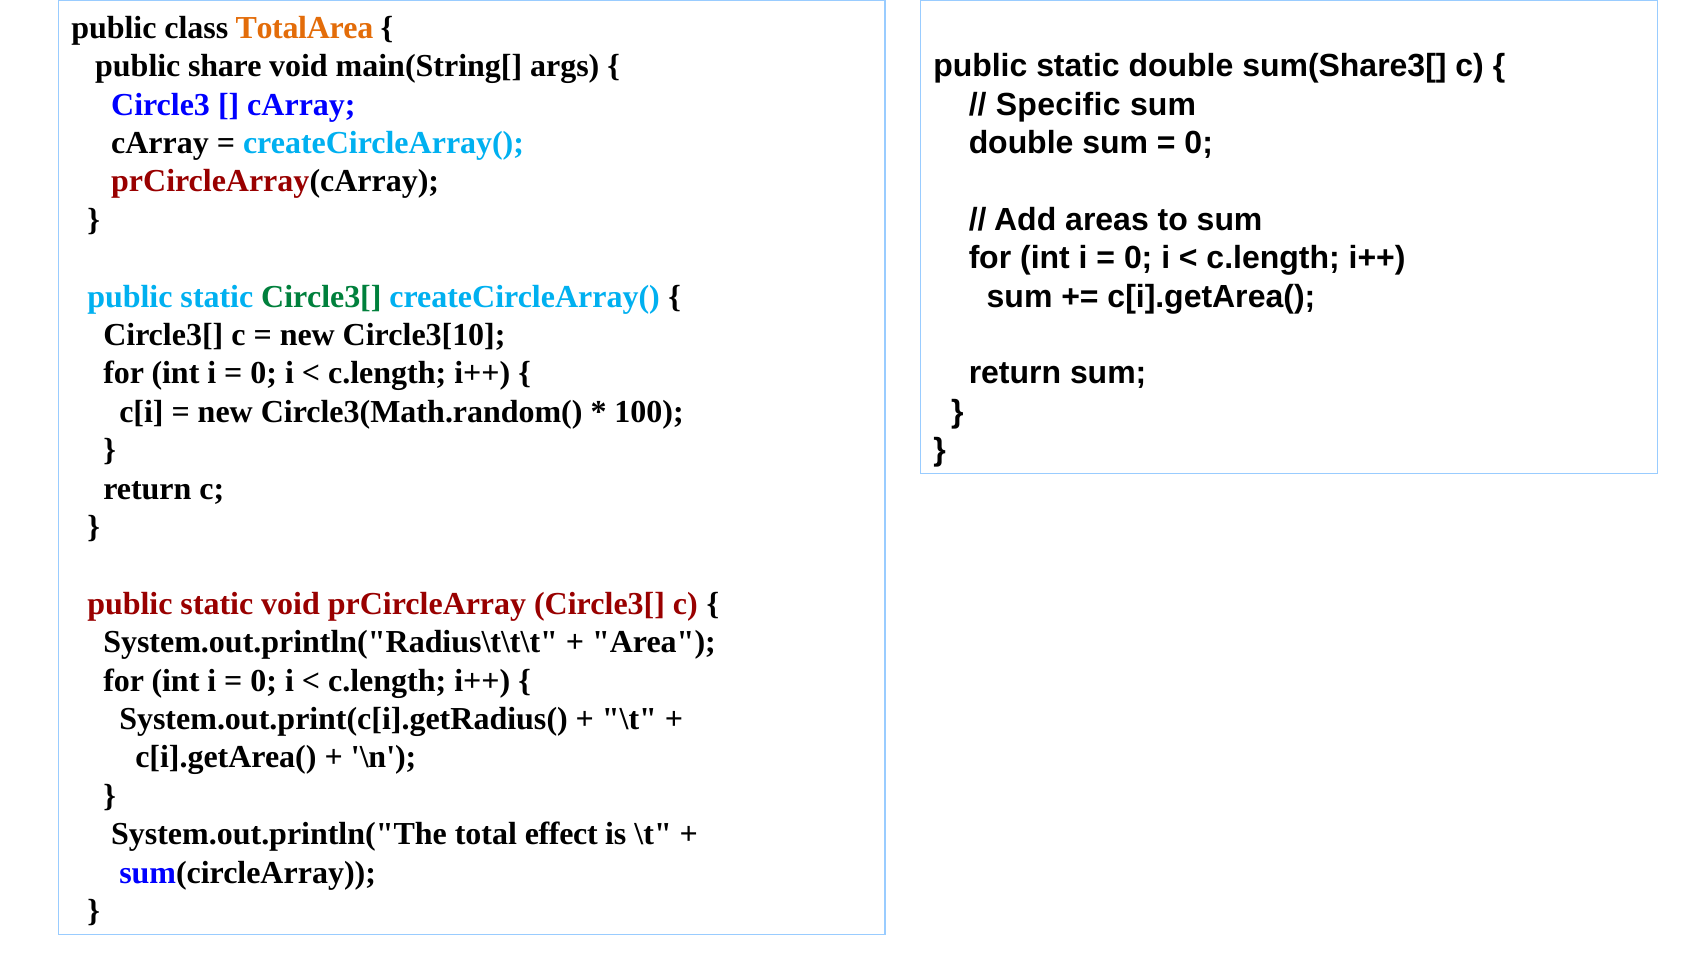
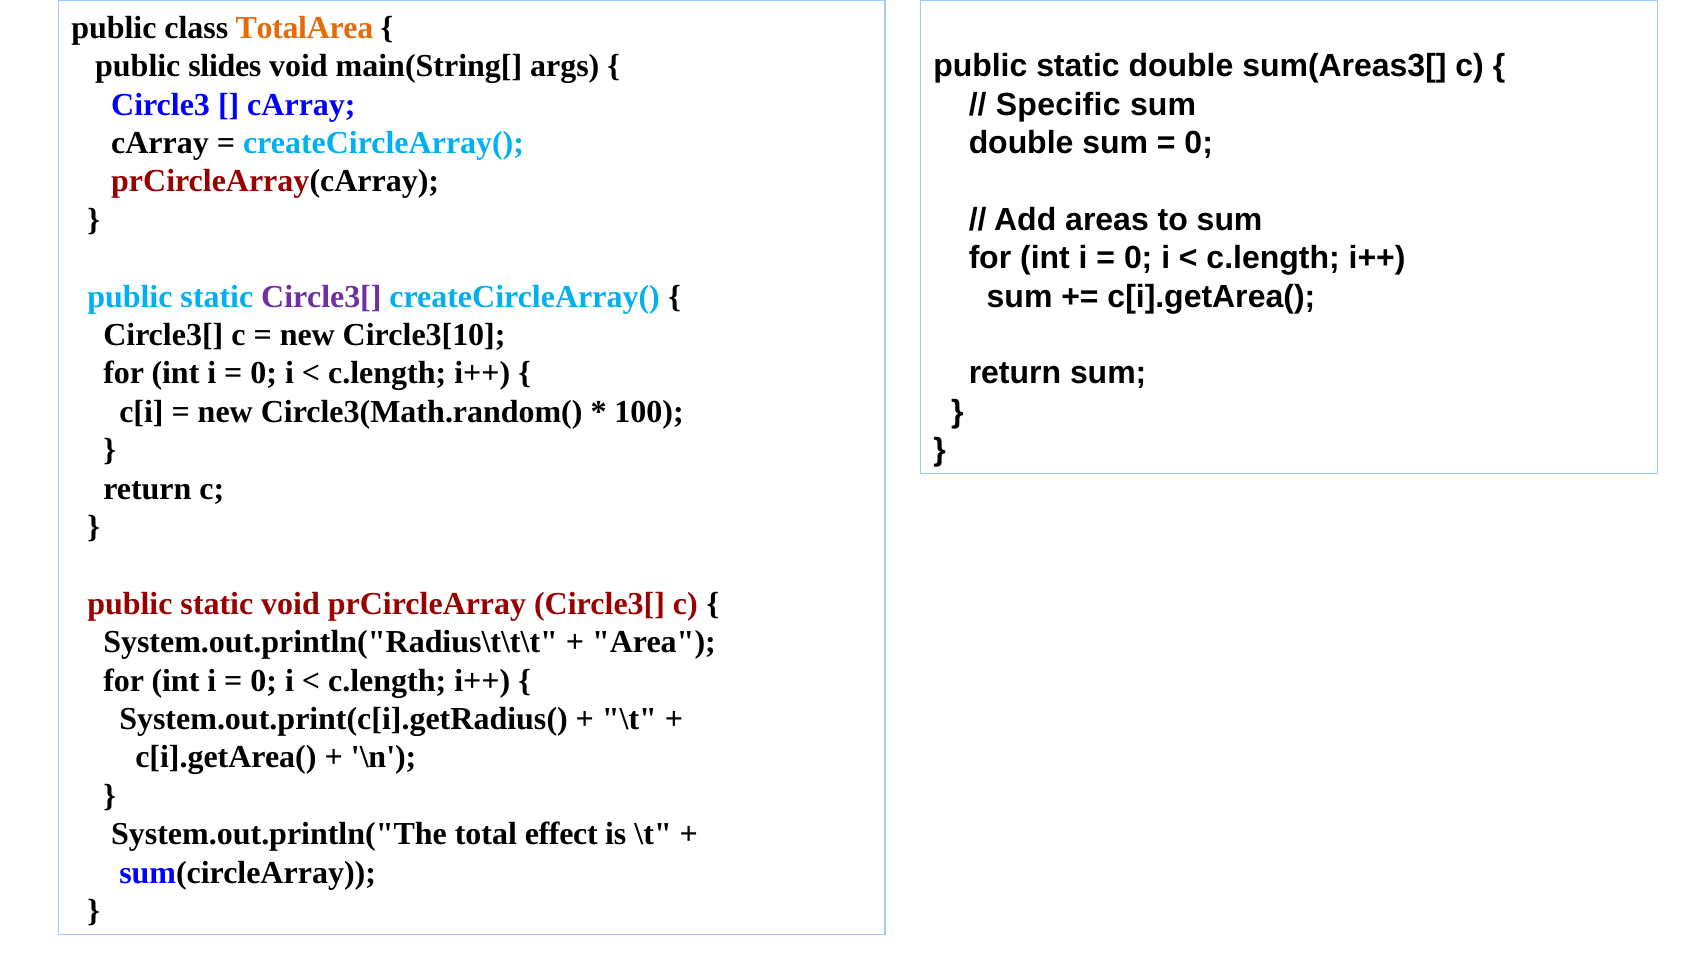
sum(Share3[: sum(Share3[ -> sum(Areas3[ (1344, 66)
share: share -> slides (225, 66)
Circle3[ colour: green -> purple (321, 297)
